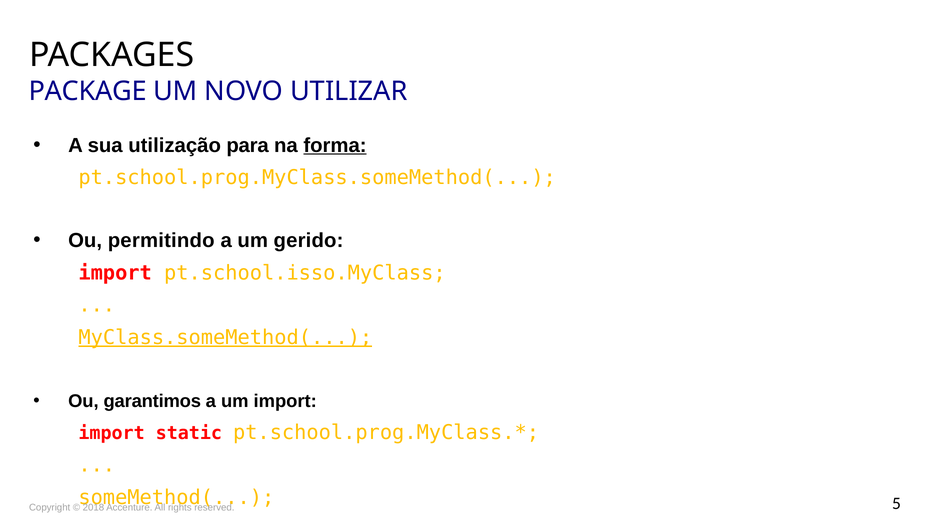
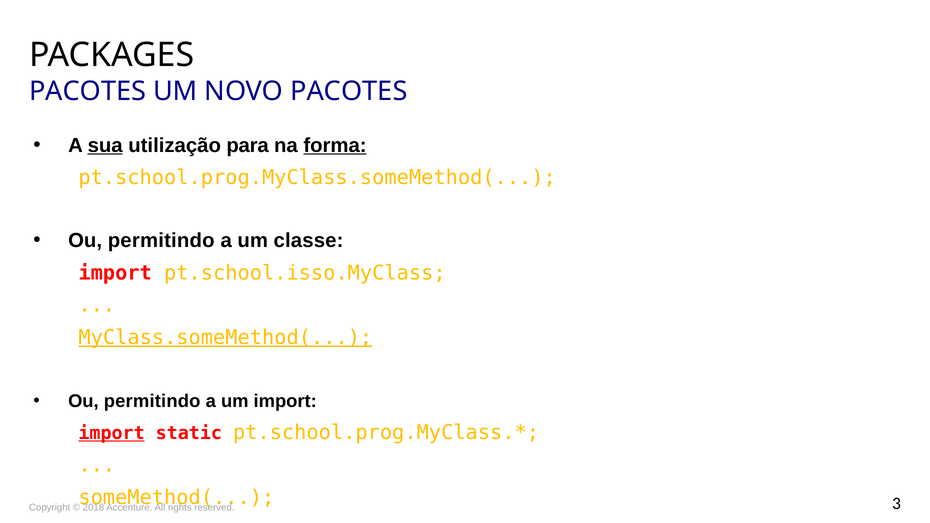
PACKAGE: PACKAGE -> PACOTES (88, 91)
NOVO UTILIZAR: UTILIZAR -> PACOTES (349, 91)
sua underline: none -> present (105, 145)
gerido: gerido -> classe (309, 240)
garantimos: garantimos -> permitindo (152, 401)
import underline: none -> present (112, 433)
5: 5 -> 3 (897, 503)
